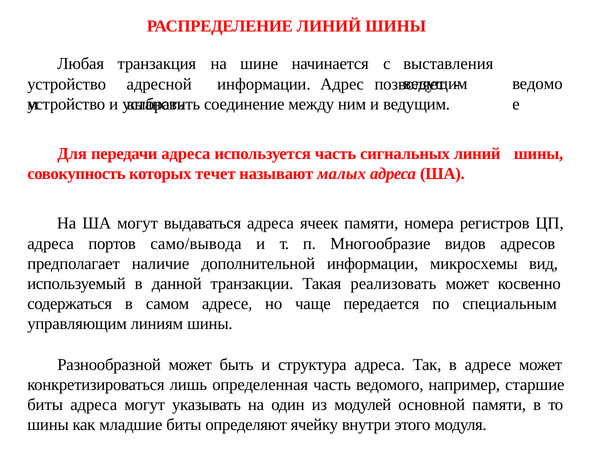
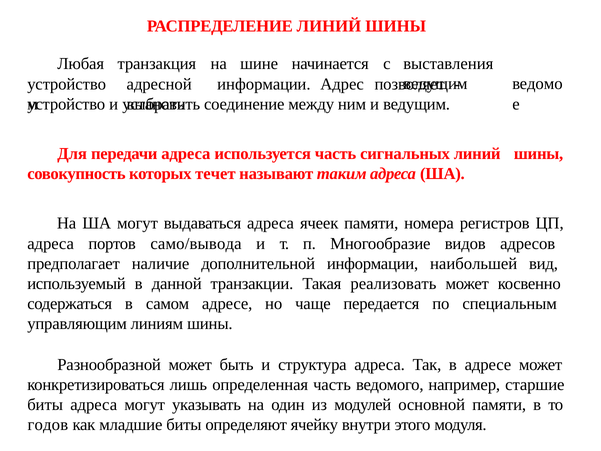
малых: малых -> таким (342, 174)
микросхемы: микросхемы -> наибольшей (474, 263)
шины: шины -> годов (48, 425)
